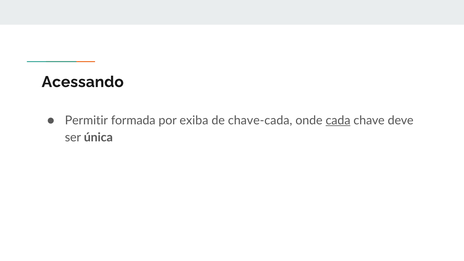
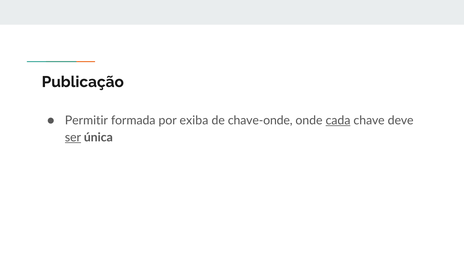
Acessando: Acessando -> Publicação (83, 82)
chave-cada: chave-cada -> chave-onde (260, 121)
ser underline: none -> present (73, 137)
